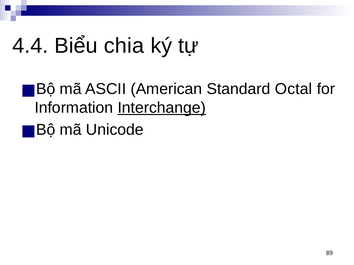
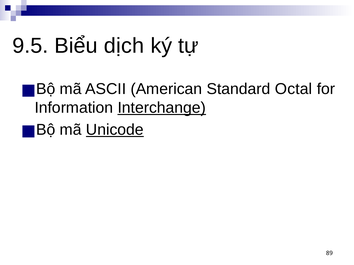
4.4: 4.4 -> 9.5 (30, 46)
chia: chia -> dịch (124, 46)
Unicode underline: none -> present (115, 130)
